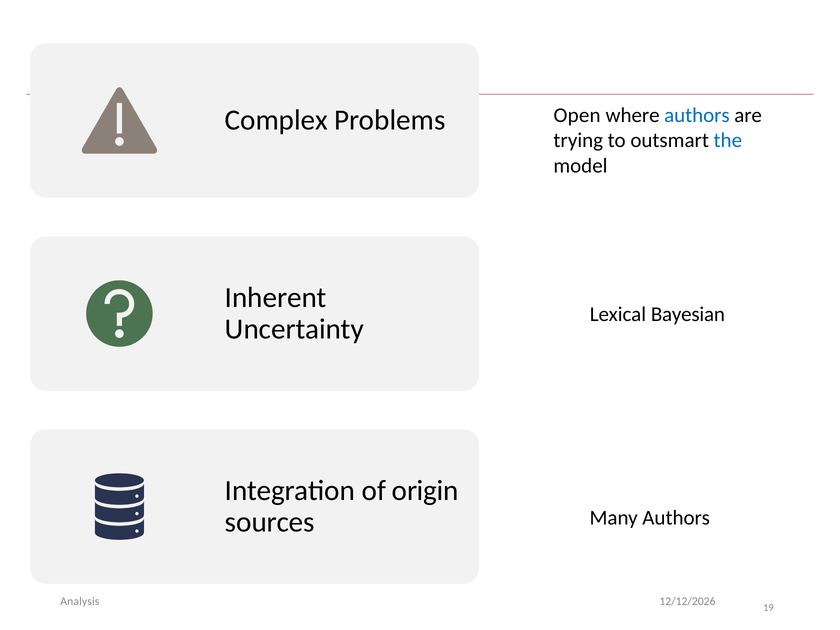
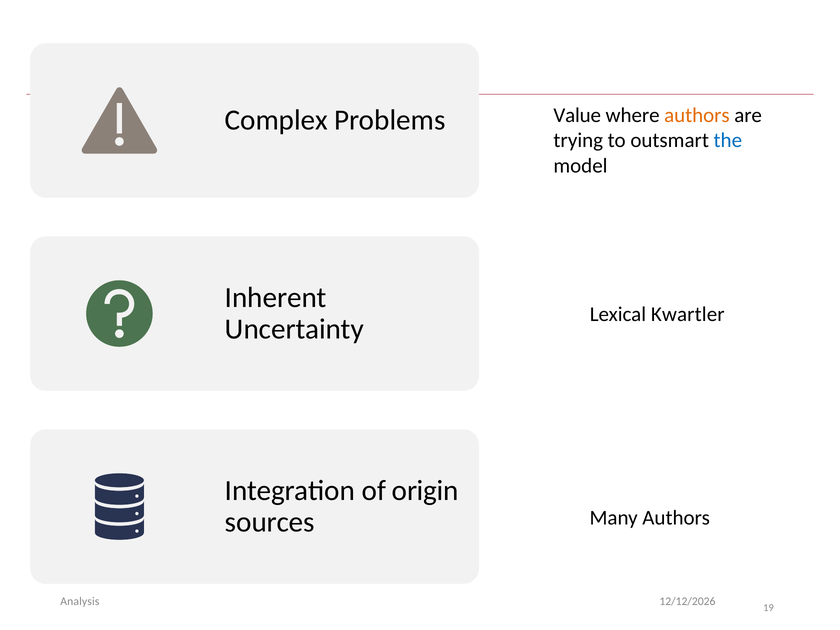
Open: Open -> Value (577, 115)
authors colour: blue -> orange (697, 115)
Lexical Bayesian: Bayesian -> Kwartler (688, 314)
